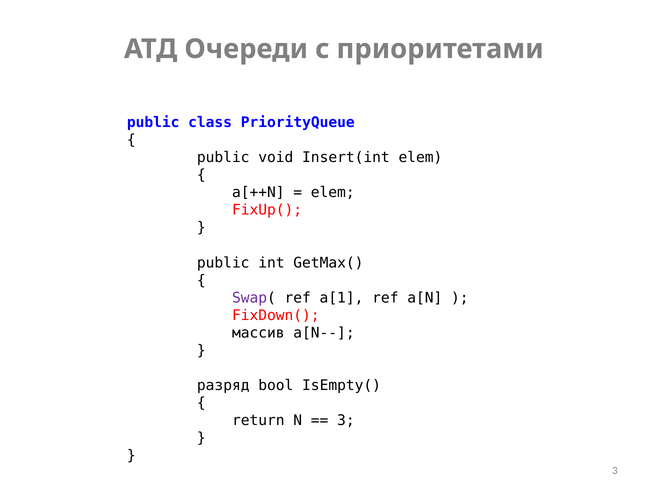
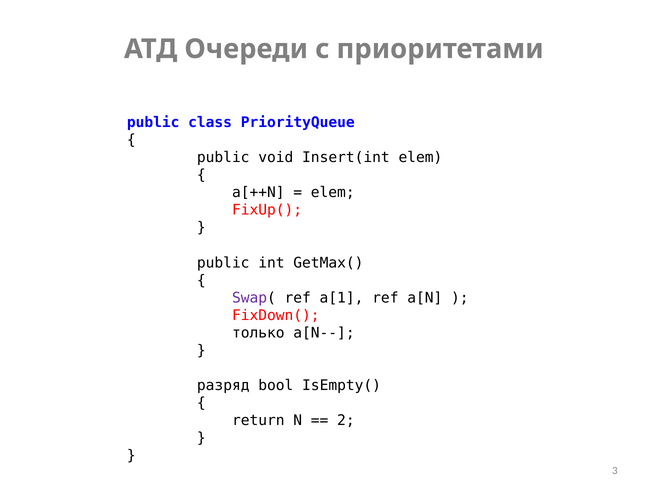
массив: массив -> только (258, 333)
3: 3 -> 2 (346, 420)
